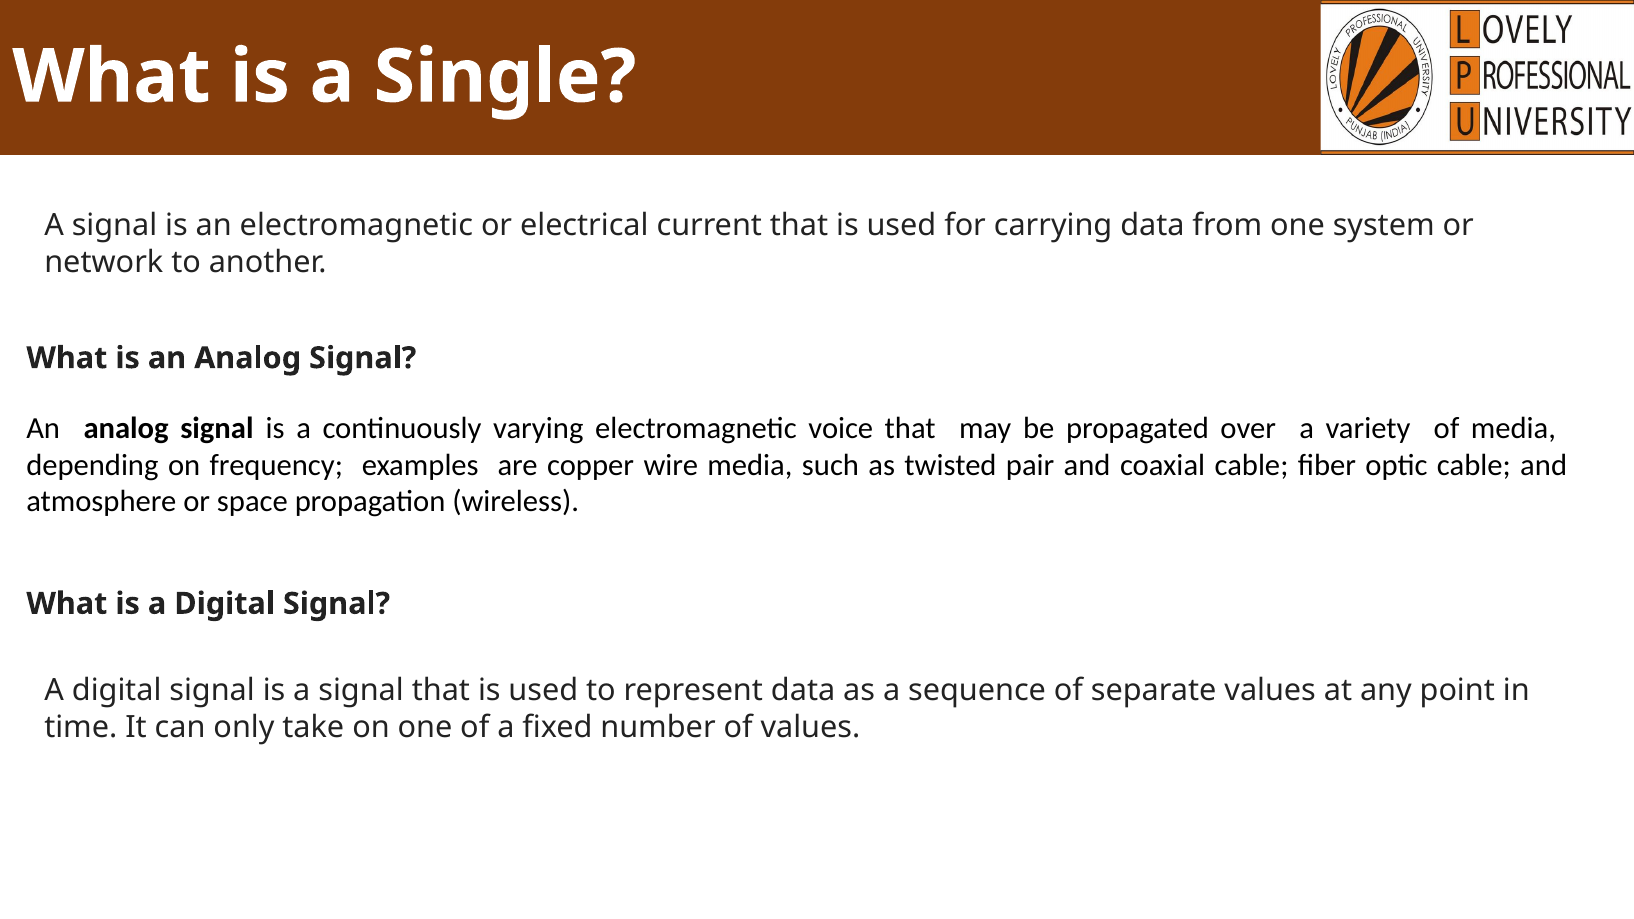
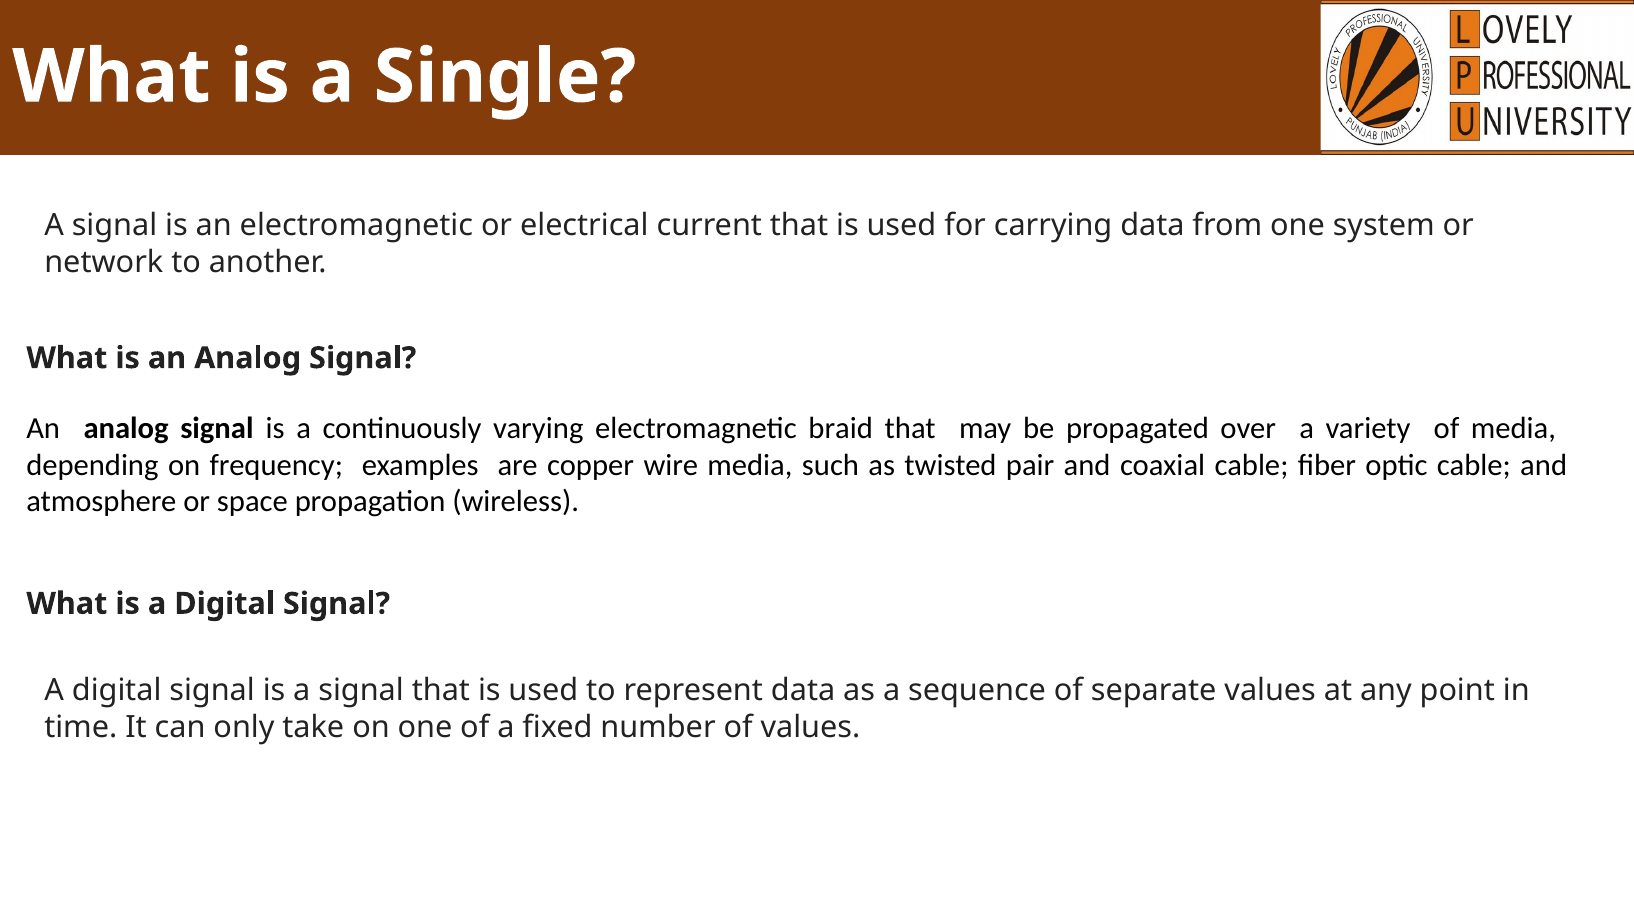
voice: voice -> braid (841, 428)
